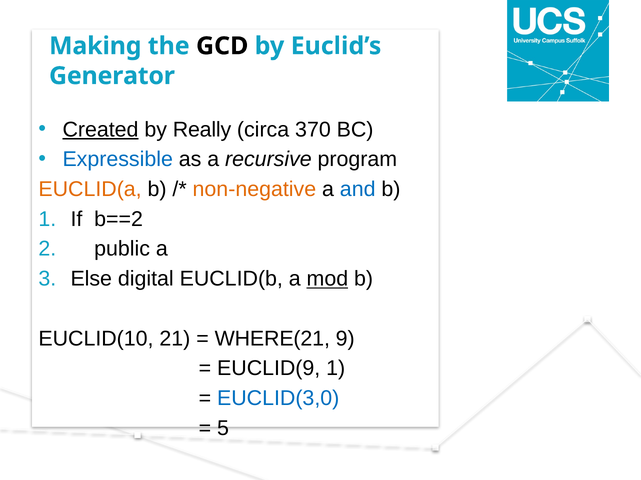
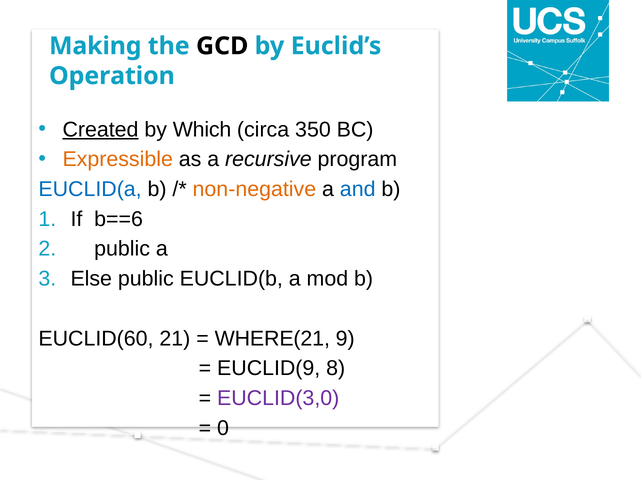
Generator: Generator -> Operation (112, 76)
Really: Really -> Which (202, 130)
370: 370 -> 350 (313, 130)
Expressible colour: blue -> orange (118, 160)
EUCLID(a colour: orange -> blue (90, 190)
b==2: b==2 -> b==6 (119, 219)
Else digital: digital -> public (146, 279)
mod underline: present -> none (327, 279)
EUCLID(10: EUCLID(10 -> EUCLID(60 (96, 339)
EUCLID(9 1: 1 -> 8 (336, 369)
EUCLID(3,0 colour: blue -> purple (278, 399)
5: 5 -> 0 (223, 429)
